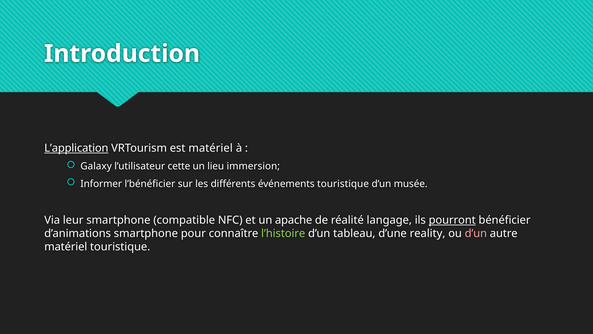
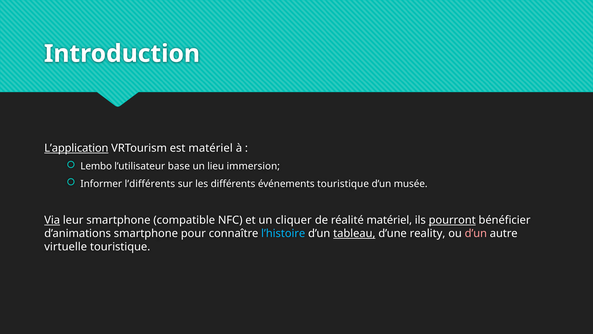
Galaxy: Galaxy -> Lembo (96, 166)
cette: cette -> base (179, 166)
l’bénéficier: l’bénéficier -> l’différents (150, 184)
Via underline: none -> present (52, 220)
apache: apache -> cliquer (294, 220)
réalité langage: langage -> matériel (389, 220)
l’histoire colour: light green -> light blue (283, 233)
tableau underline: none -> present (354, 233)
matériel: matériel -> virtuelle (66, 247)
